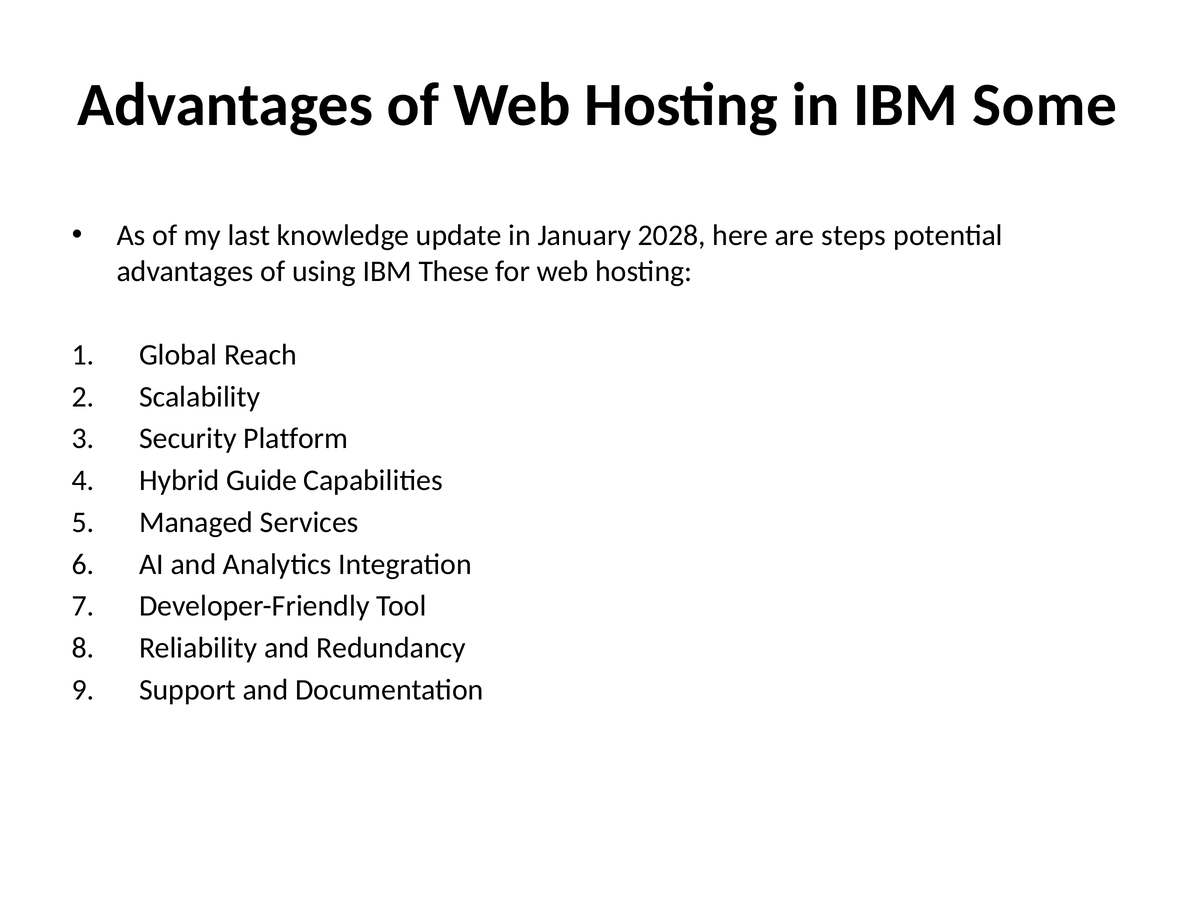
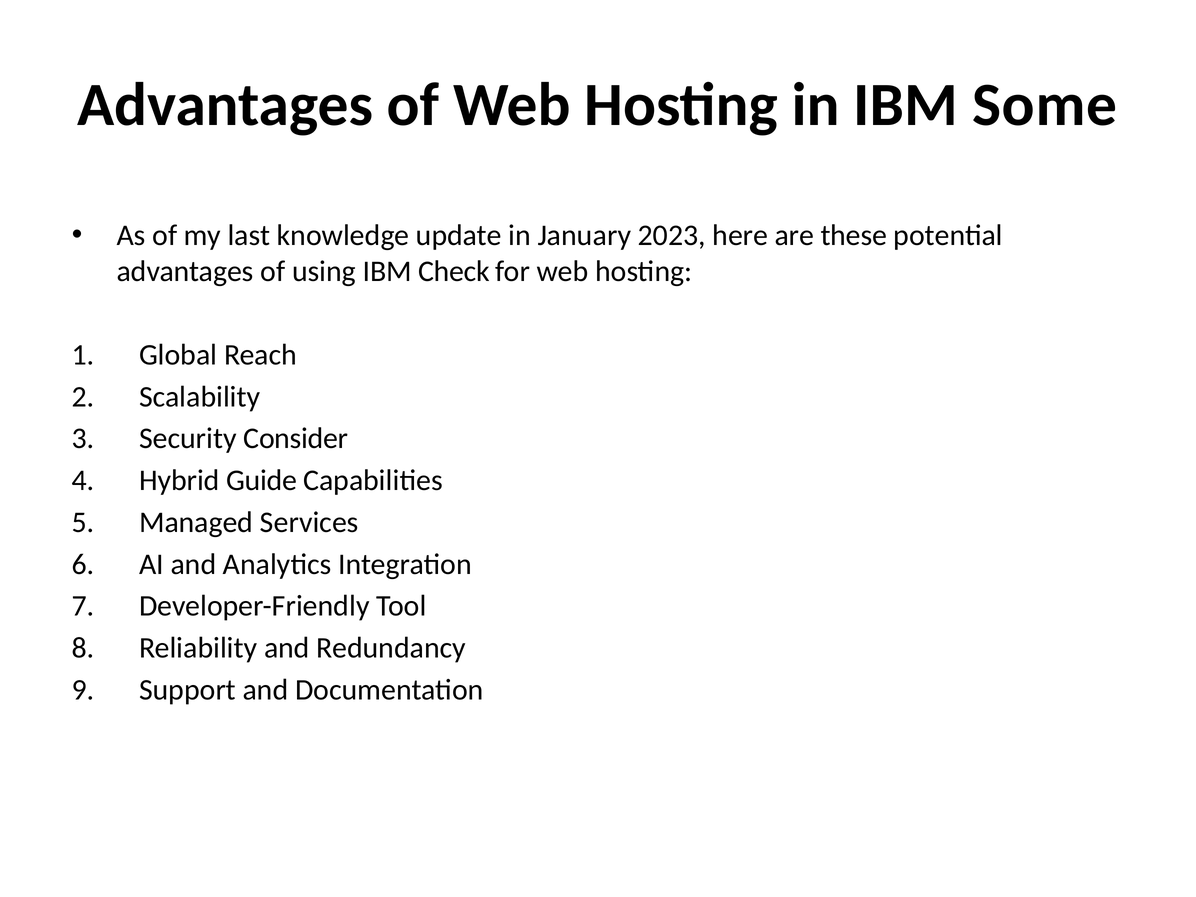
2028: 2028 -> 2023 (672, 235)
steps: steps -> these (854, 235)
These: These -> Check (454, 271)
Platform: Platform -> Consider (296, 439)
